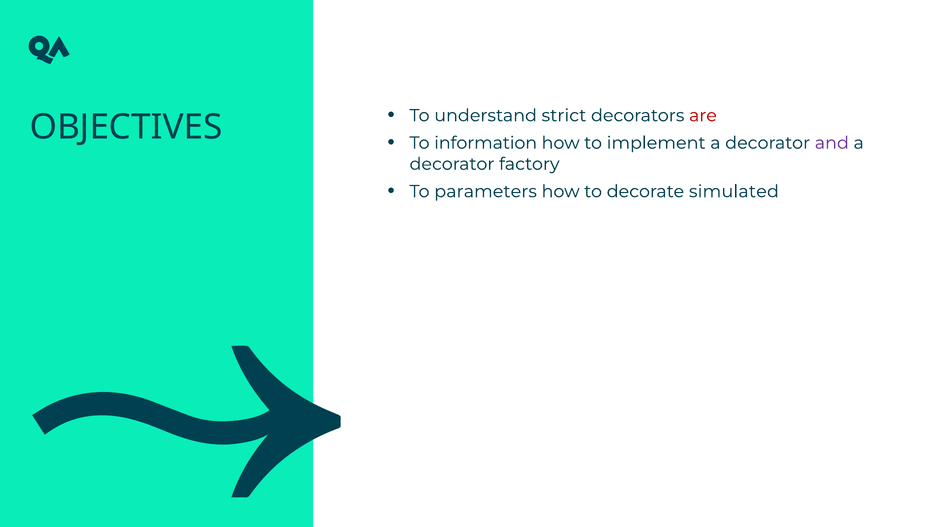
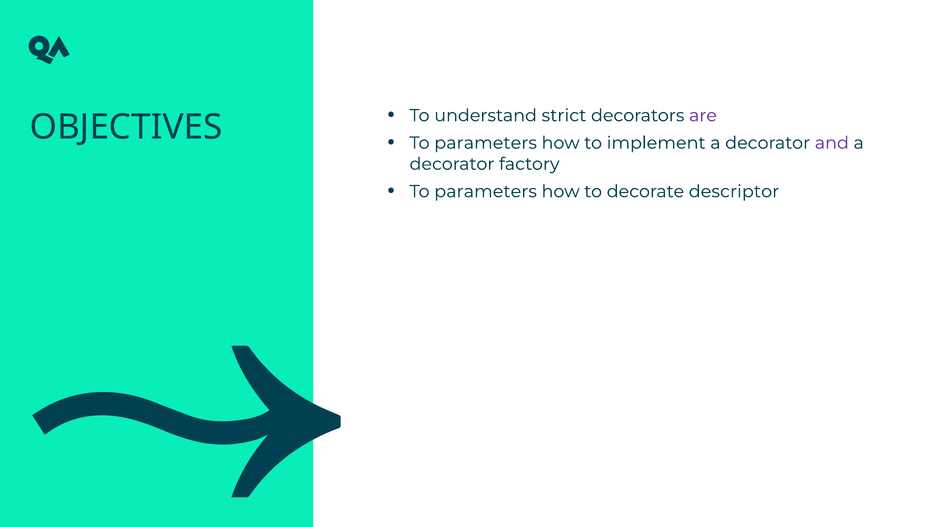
are colour: red -> purple (703, 116)
information: information -> parameters (486, 143)
simulated: simulated -> descriptor (734, 192)
